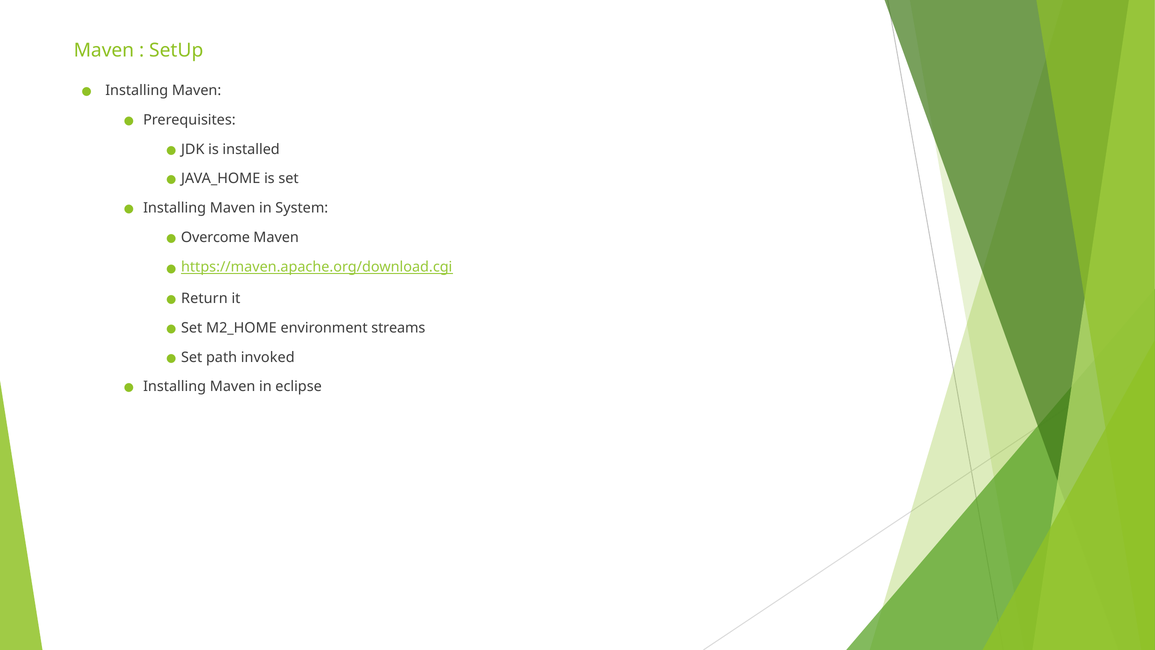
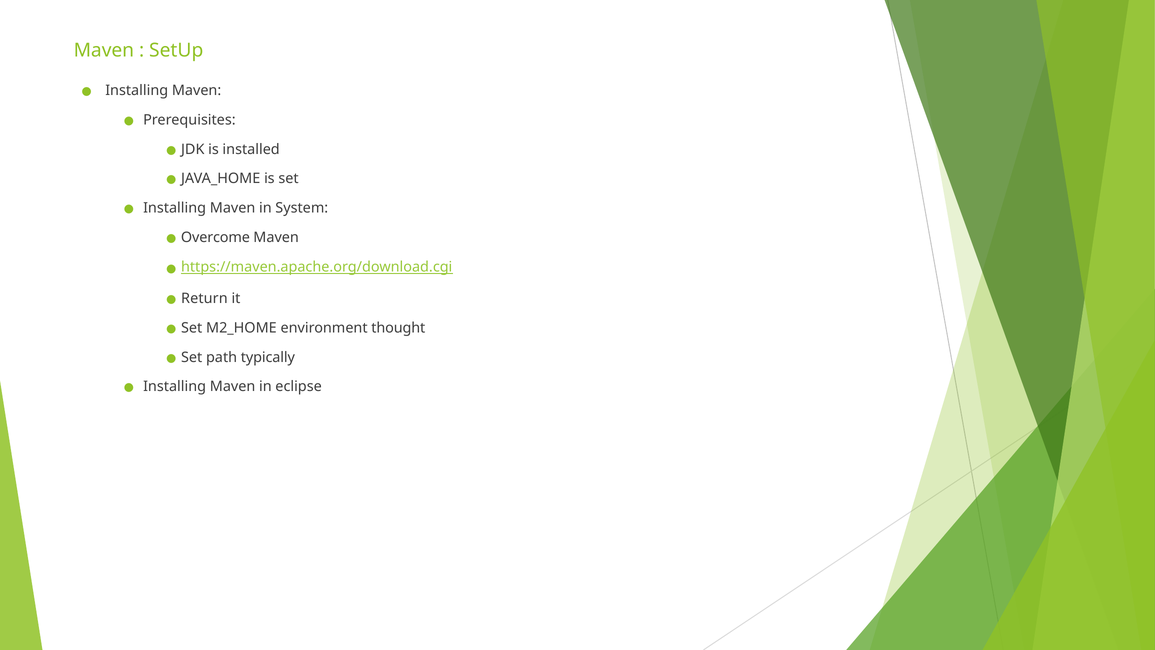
streams: streams -> thought (398, 328)
invoked: invoked -> typically (268, 357)
